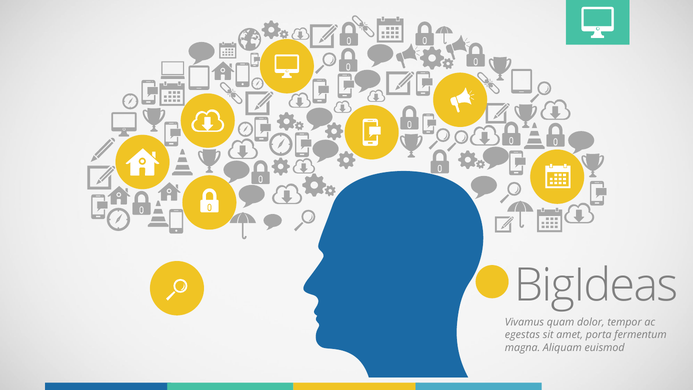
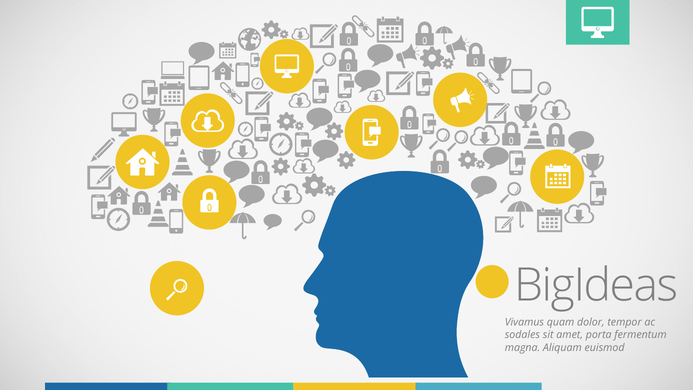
egestas: egestas -> sodales (522, 335)
